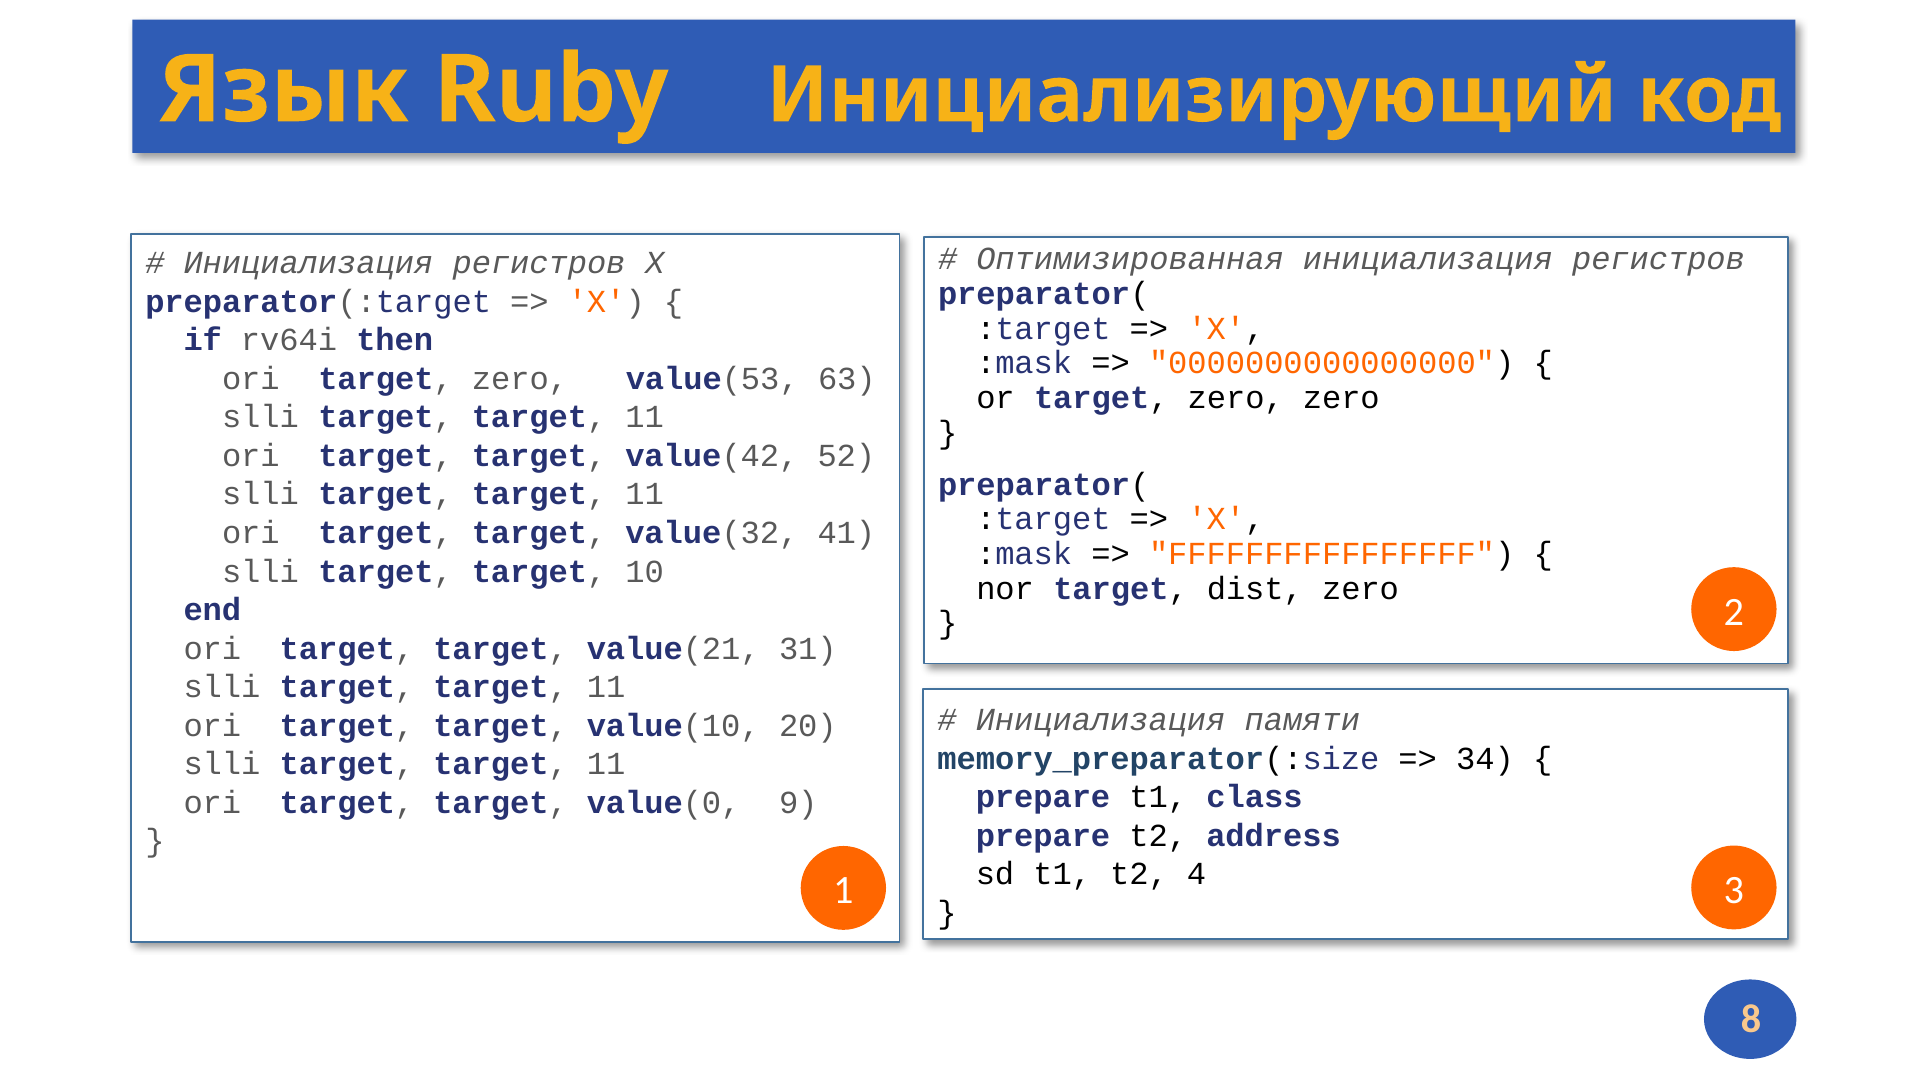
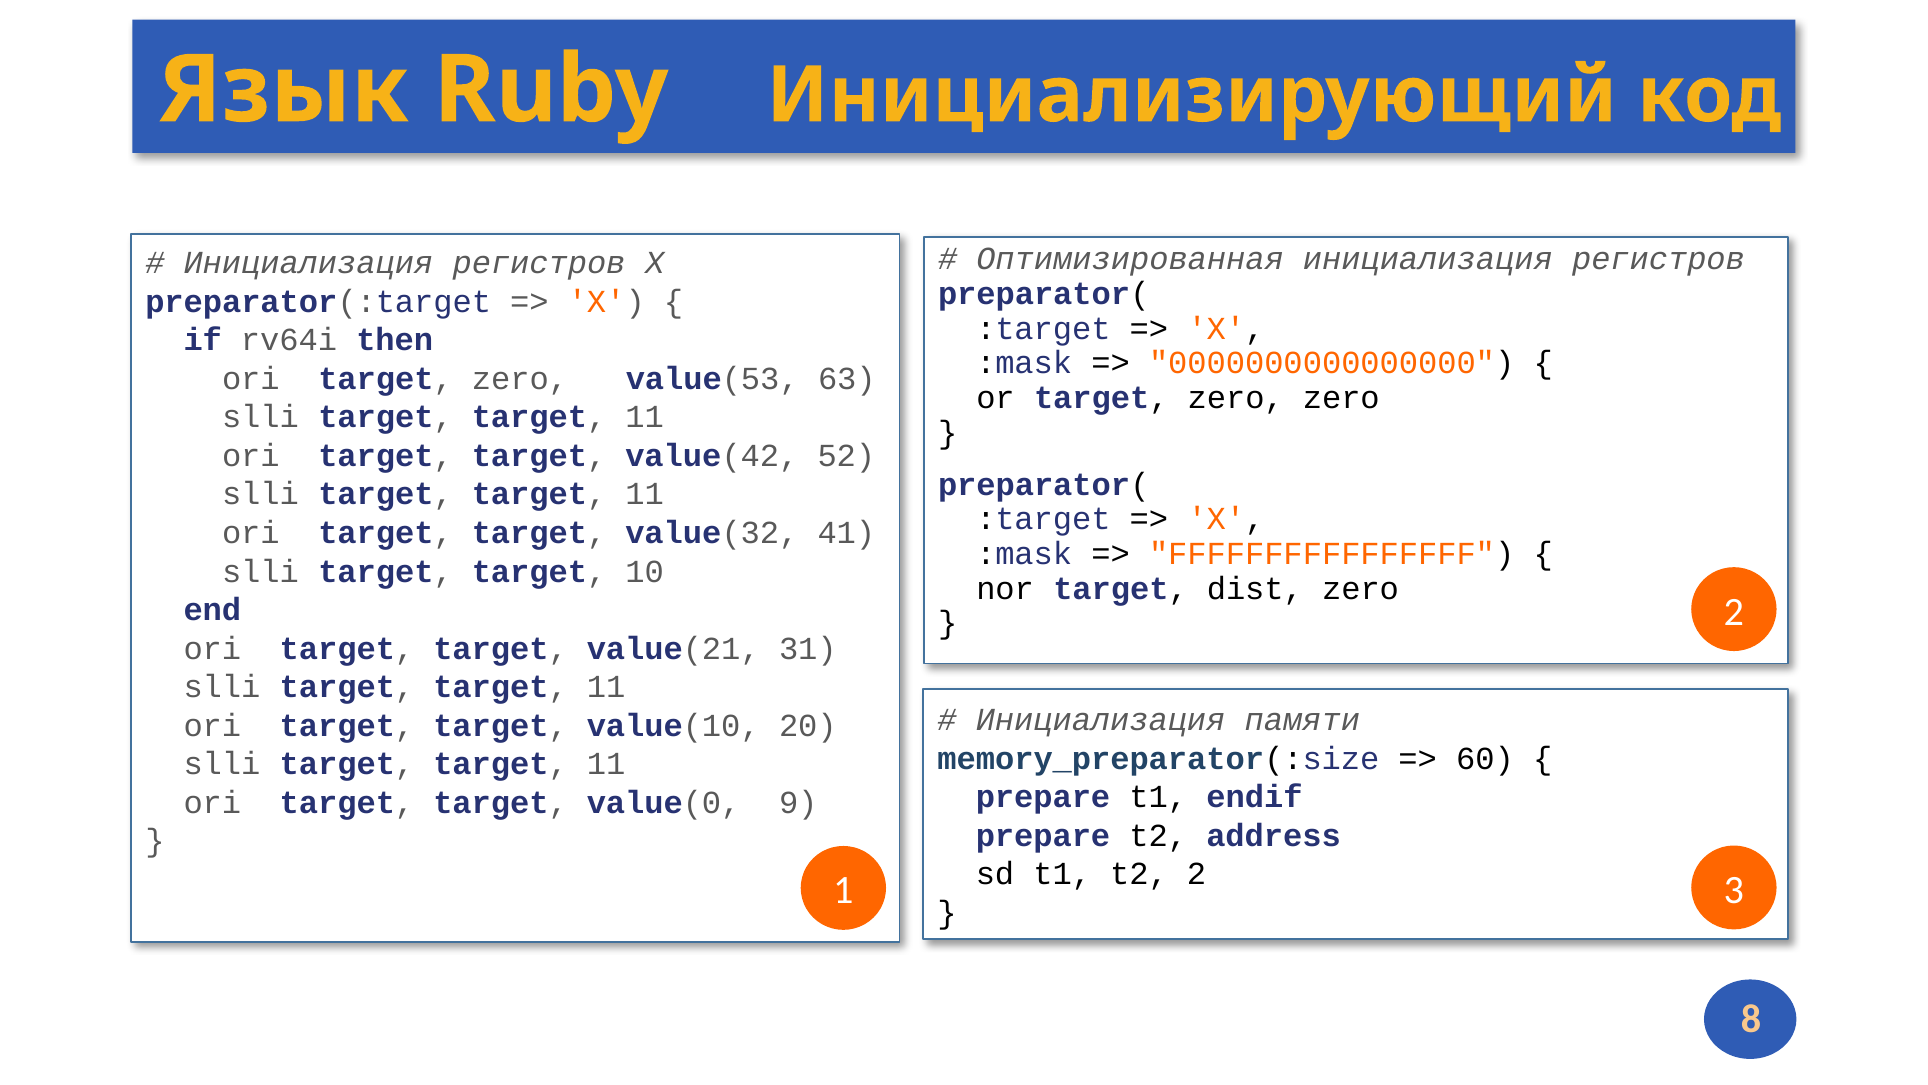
34: 34 -> 60 (1485, 758)
class: class -> endif (1254, 797)
t2 4: 4 -> 2 (1197, 874)
